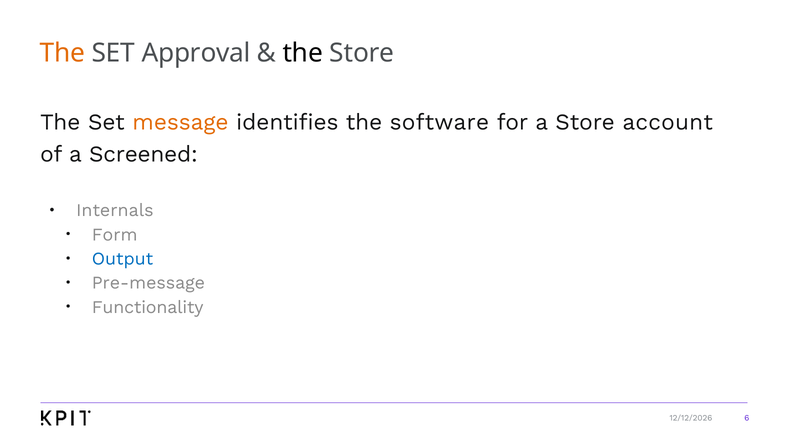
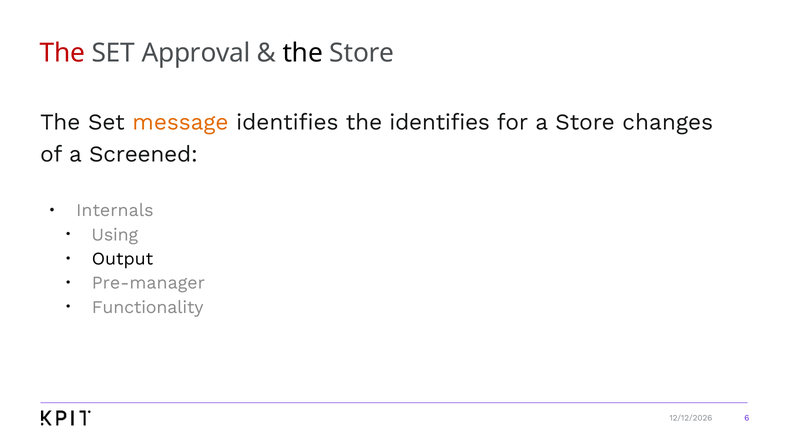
The colour: orange -> red (62, 53)
the software: software -> identifies (440, 122)
account: account -> changes (668, 122)
Form: Form -> Using (115, 235)
Output colour: blue -> black (122, 259)
Pre-message: Pre-message -> Pre-manager (148, 283)
